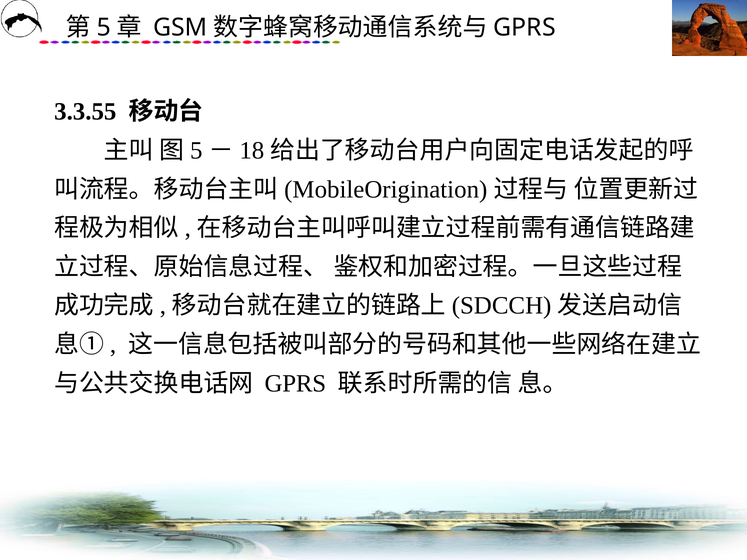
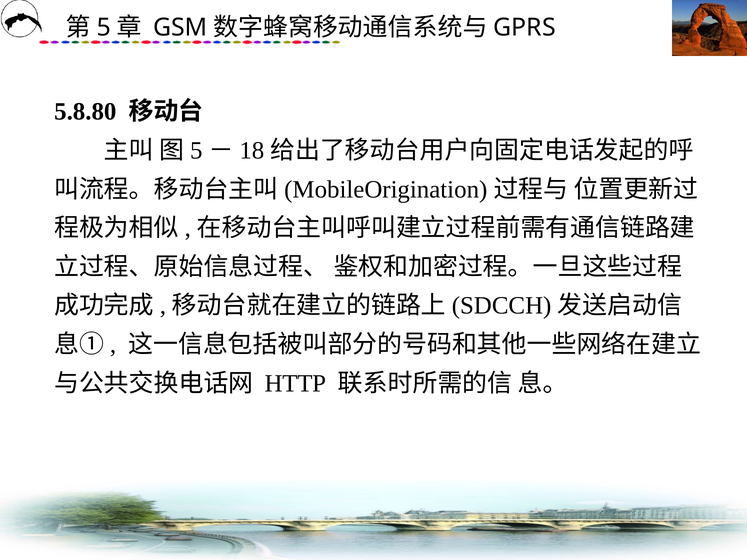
3.3.55: 3.3.55 -> 5.8.80 (85, 112)
GPRS: GPRS -> HTTP (295, 384)
